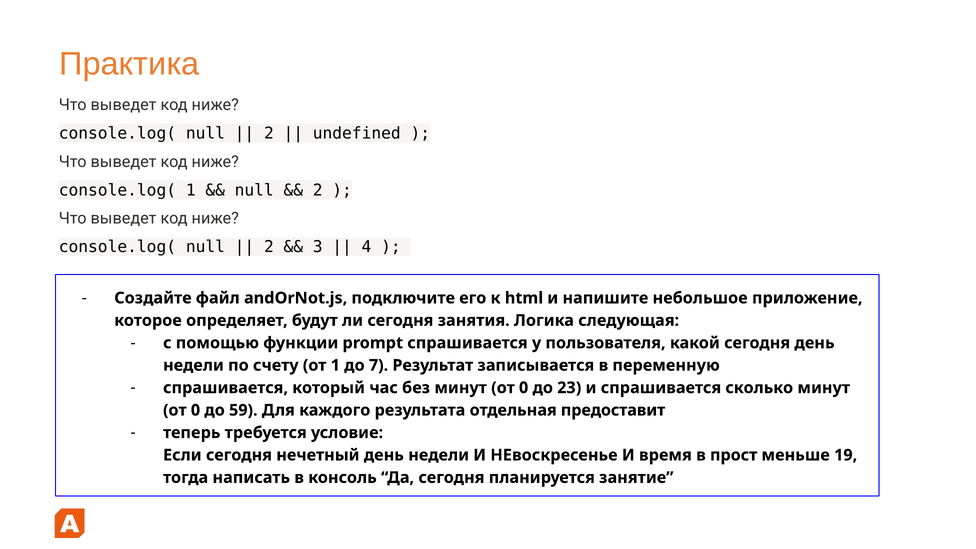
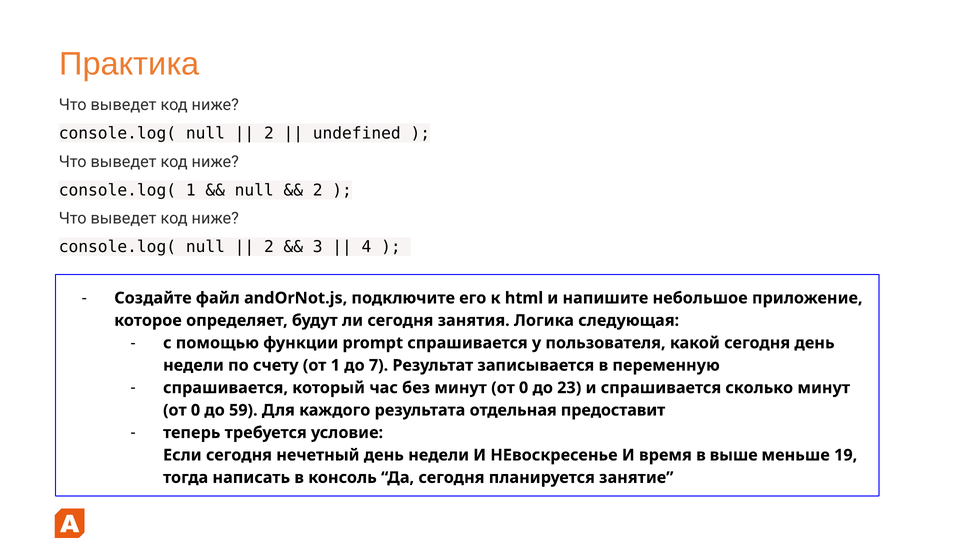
прост: прост -> выше (734, 455)
